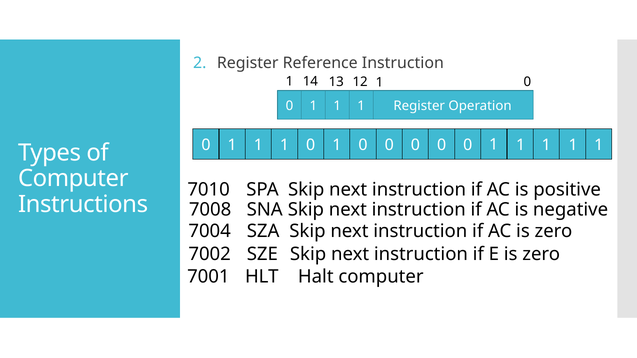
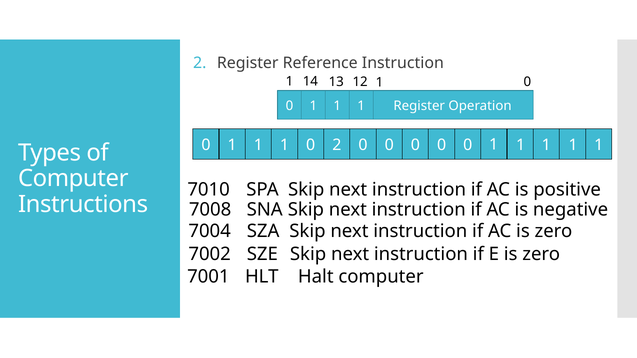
1 0 1: 1 -> 2 (337, 145)
